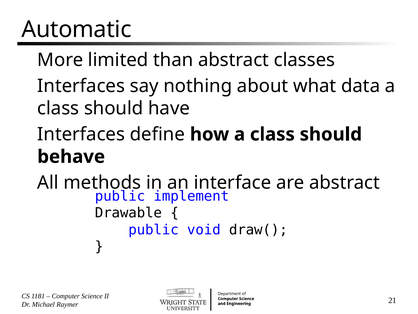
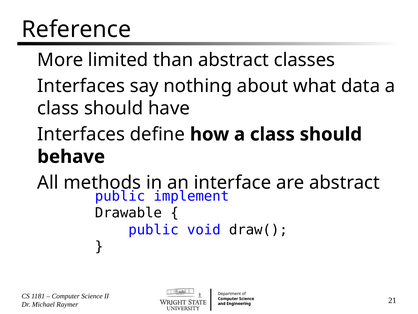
Automatic: Automatic -> Reference (76, 29)
